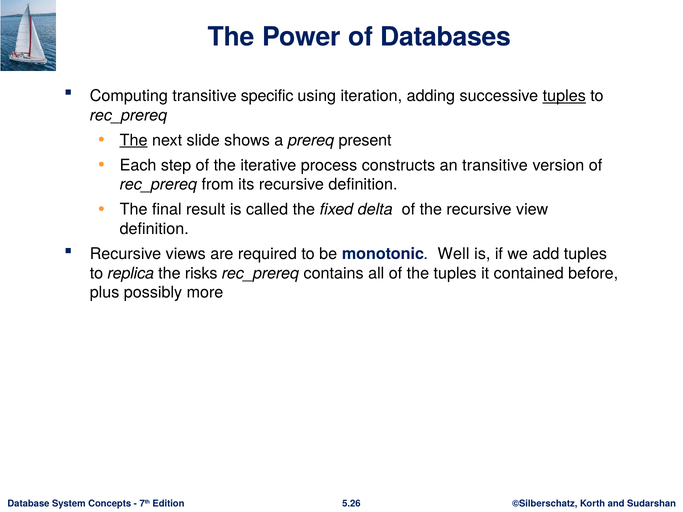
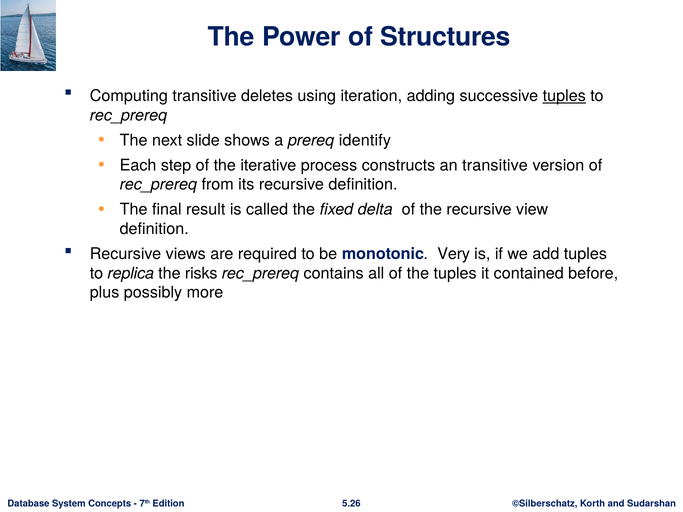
Databases: Databases -> Structures (446, 37)
specific: specific -> deletes (267, 96)
The underline: present -> none (134, 140)
present: present -> identify (365, 140)
Well: Well -> Very (454, 254)
